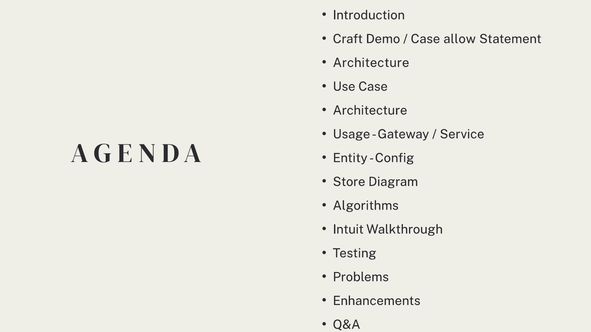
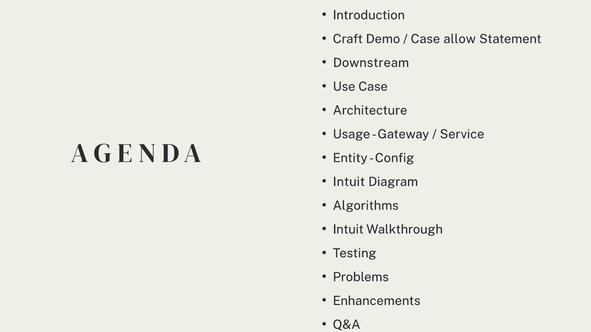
Architecture: Architecture -> Downstream (371, 63)
Store: Store -> Intuit (349, 182)
